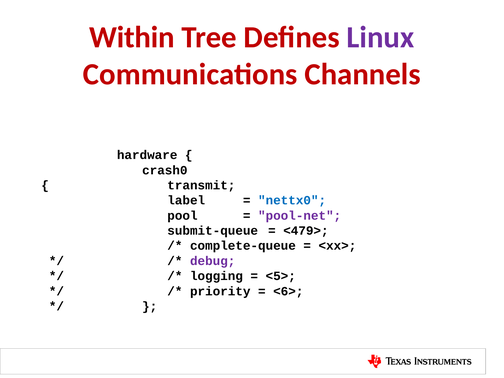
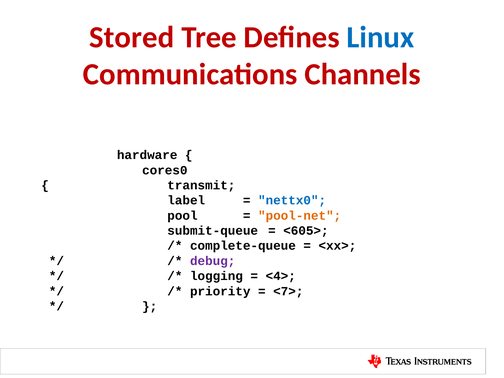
Within: Within -> Stored (132, 37)
Linux colour: purple -> blue (380, 37)
crash0: crash0 -> cores0 (165, 170)
pool-net colour: purple -> orange (300, 216)
<479>: <479> -> <605> (306, 231)
<5>: <5> -> <4> (281, 276)
<6>: <6> -> <7> (288, 291)
